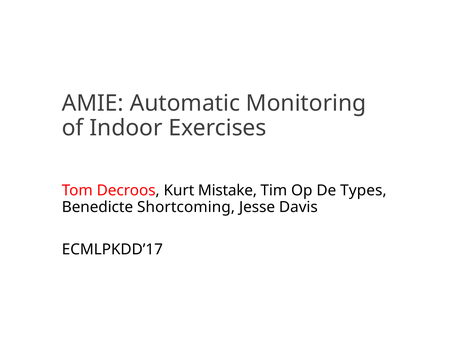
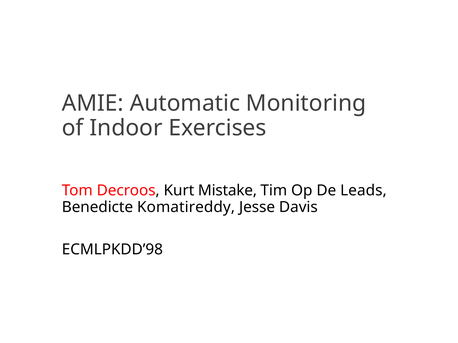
Types: Types -> Leads (363, 191)
Shortcoming: Shortcoming -> Komatireddy (186, 207)
ECMLPKDD’17: ECMLPKDD’17 -> ECMLPKDD’98 (112, 250)
